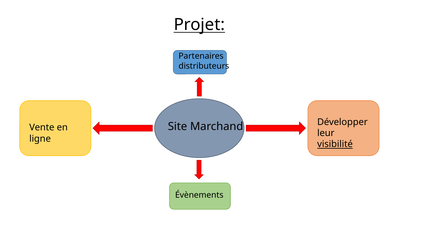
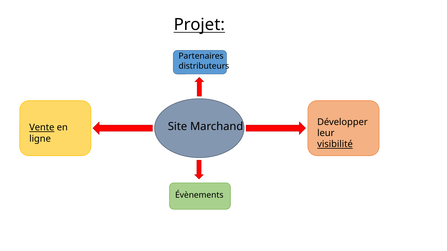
Vente underline: none -> present (42, 128)
